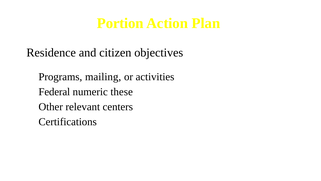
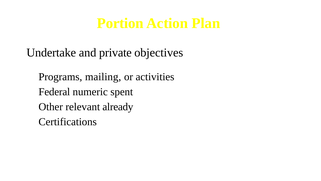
Residence: Residence -> Undertake (51, 52)
citizen: citizen -> private (115, 52)
these: these -> spent (122, 92)
centers: centers -> already (118, 107)
